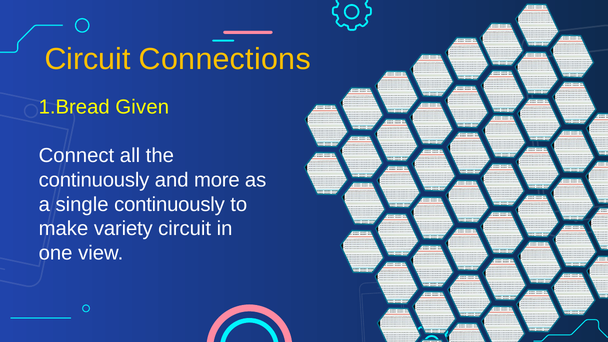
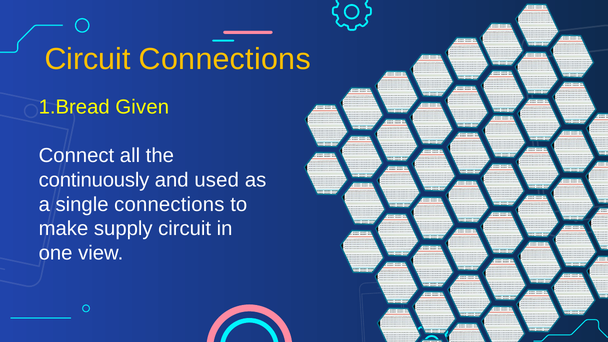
more: more -> used (217, 180)
single continuously: continuously -> connections (169, 204)
variety: variety -> supply (123, 229)
